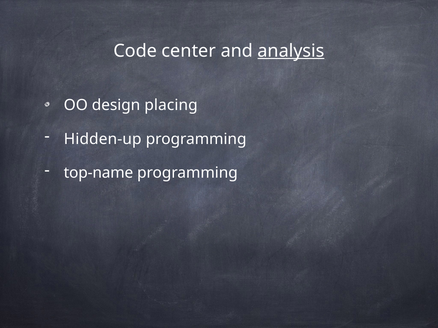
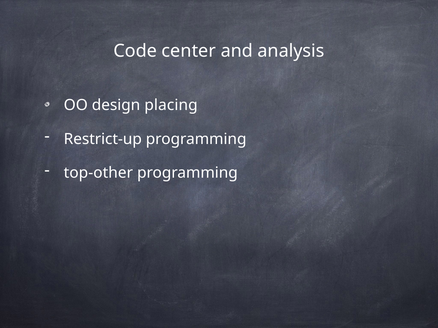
analysis underline: present -> none (291, 51)
Hidden-up: Hidden-up -> Restrict-up (103, 139)
top-name: top-name -> top-other (98, 173)
